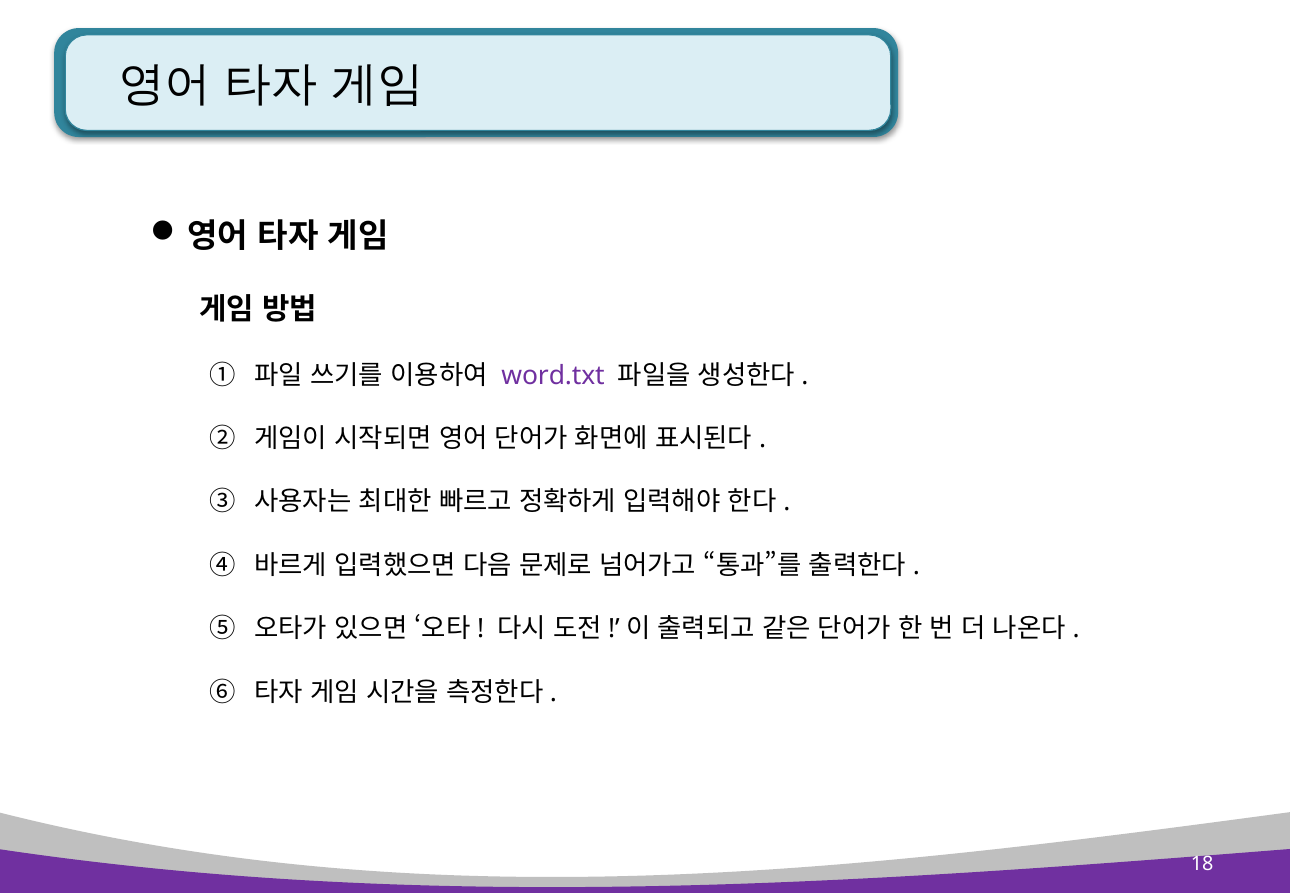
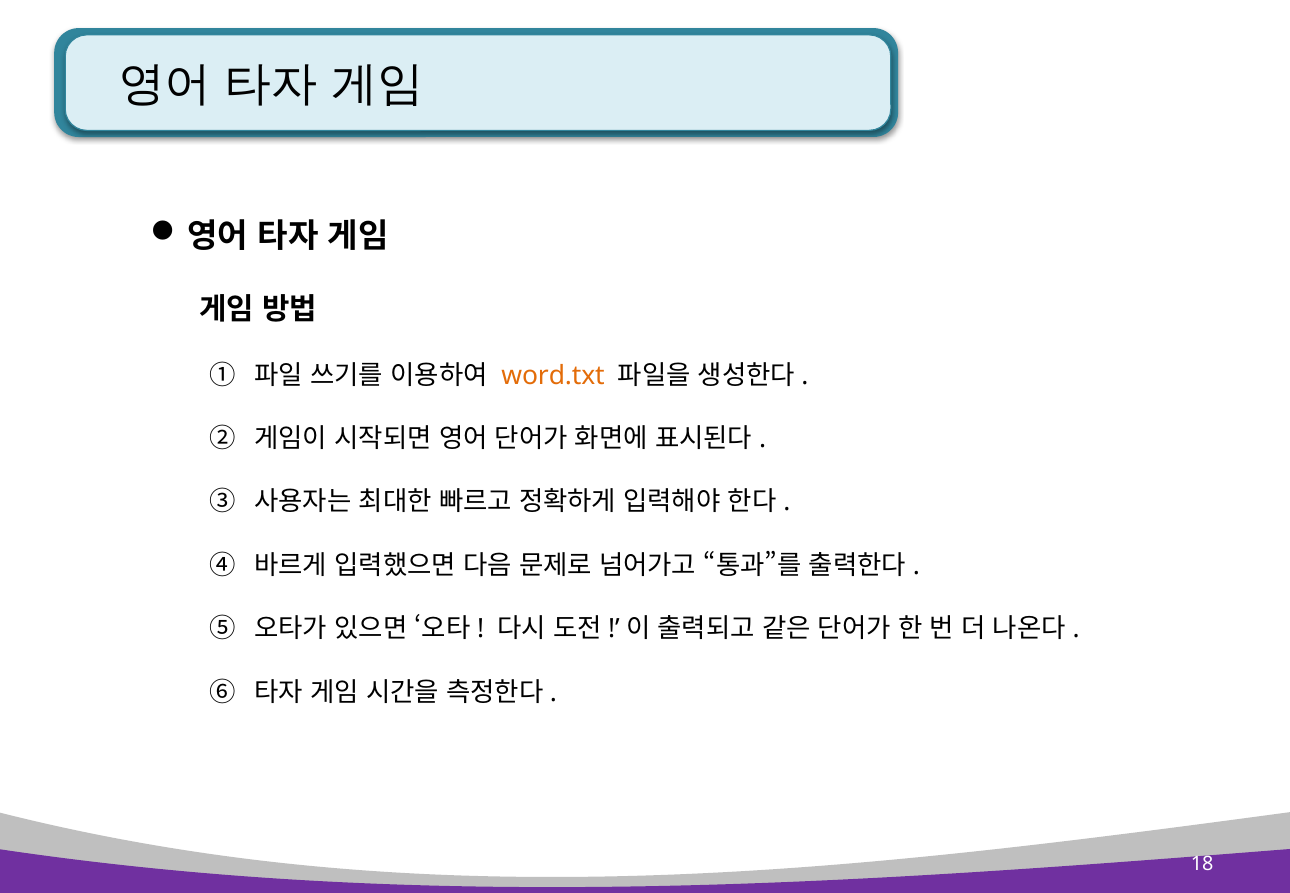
word.txt colour: purple -> orange (553, 375)
